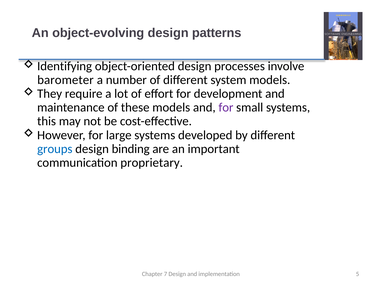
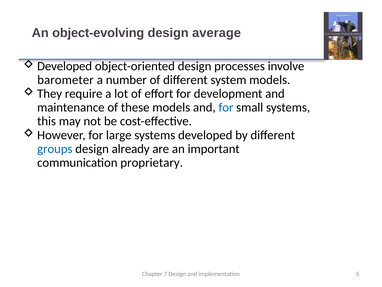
patterns: patterns -> average (217, 33)
Identifying: Identifying -> Developed (65, 66)
for colour: purple -> blue (226, 107)
binding: binding -> already (131, 149)
